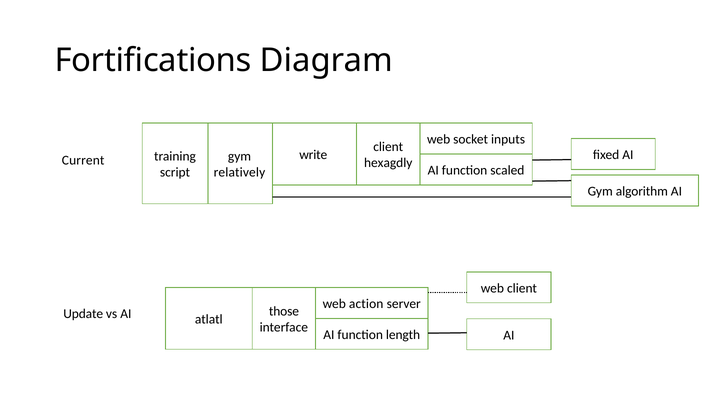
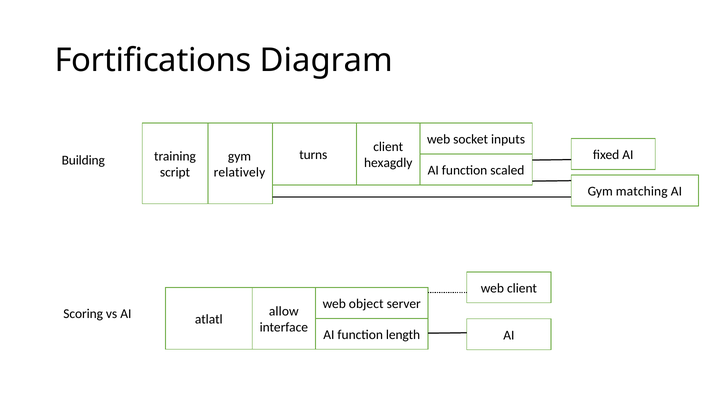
write: write -> turns (313, 155)
Current: Current -> Building (83, 160)
algorithm: algorithm -> matching (642, 192)
action: action -> object (366, 304)
those: those -> allow (284, 312)
Update: Update -> Scoring (83, 314)
